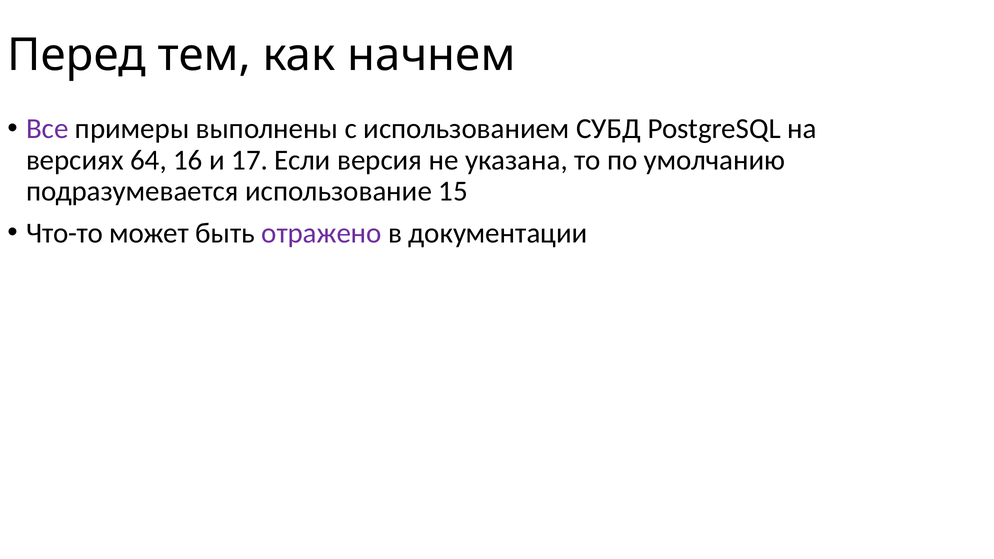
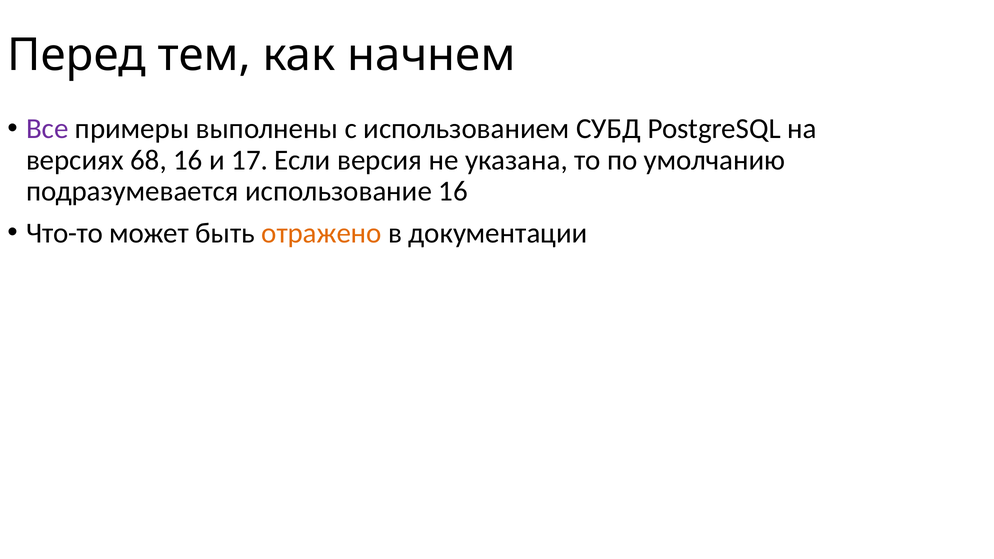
64: 64 -> 68 (148, 160)
использование 15: 15 -> 16 (453, 191)
отражено colour: purple -> orange (322, 233)
